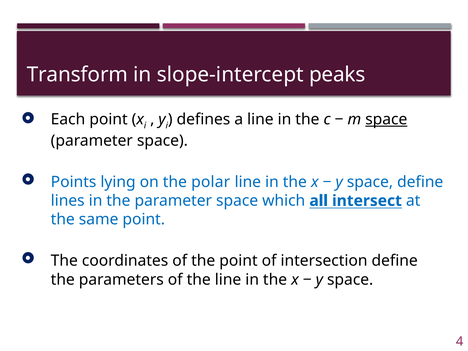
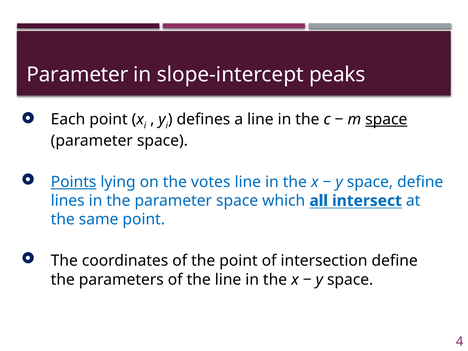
Transform: Transform -> Parameter (77, 75)
Points underline: none -> present (74, 182)
polar: polar -> votes (211, 182)
